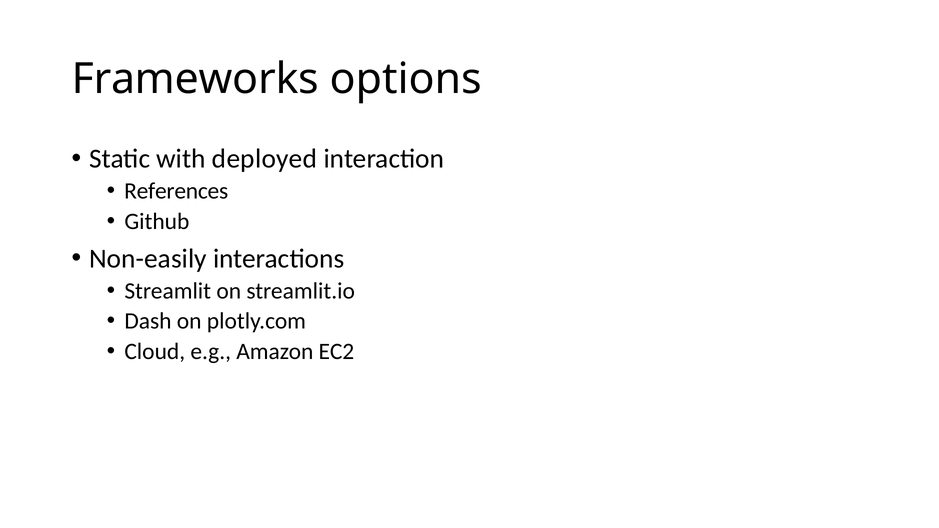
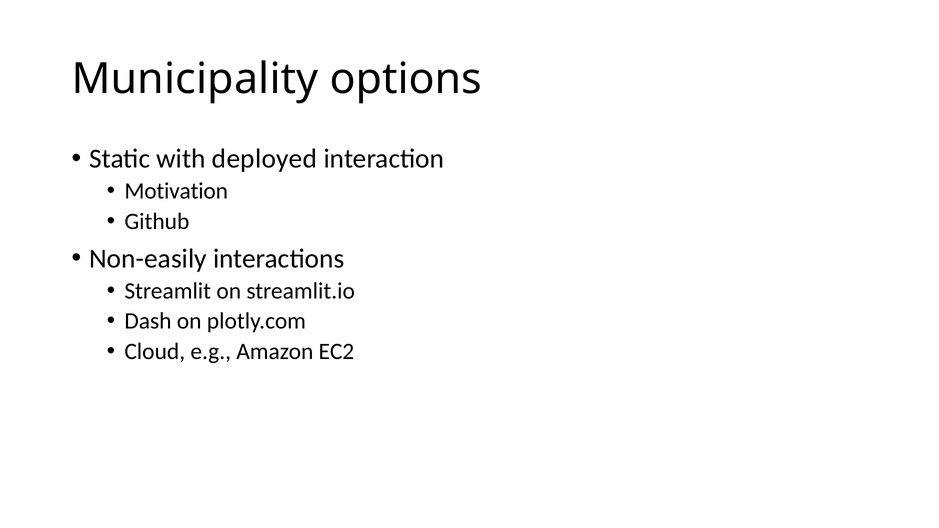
Frameworks: Frameworks -> Municipality (195, 79)
References: References -> Motivation (176, 191)
